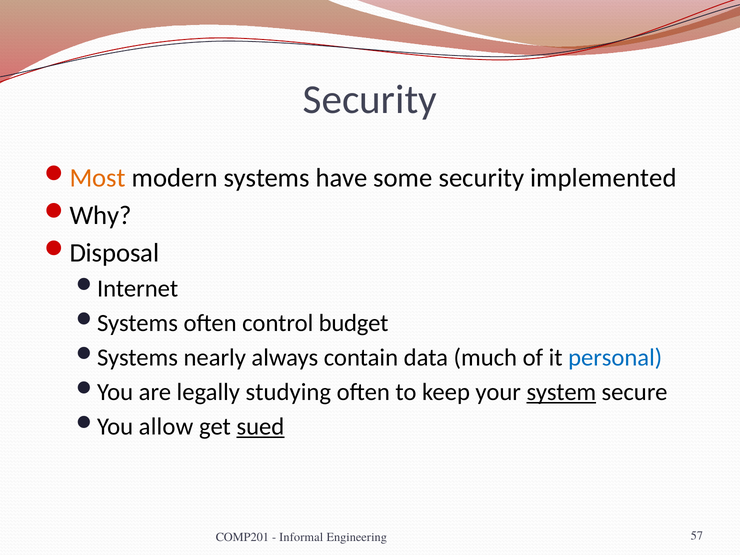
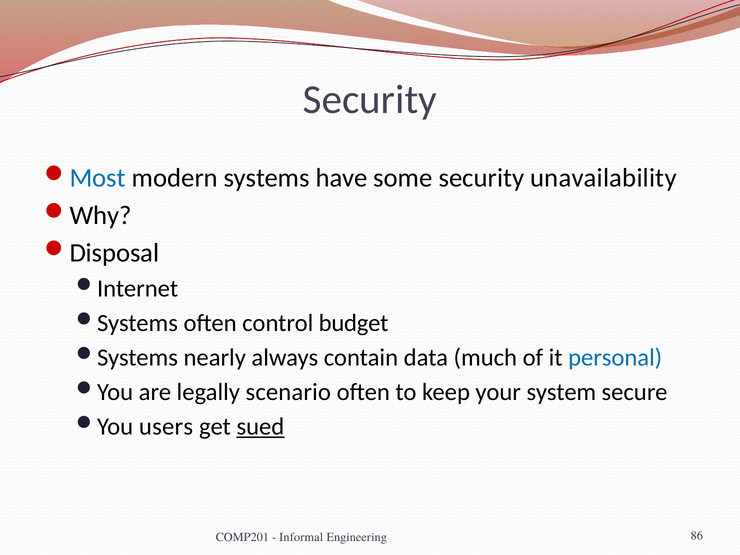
Most colour: orange -> blue (98, 178)
implemented: implemented -> unavailability (603, 178)
studying: studying -> scenario (288, 392)
system underline: present -> none (561, 392)
allow: allow -> users (166, 427)
57: 57 -> 86 (697, 536)
